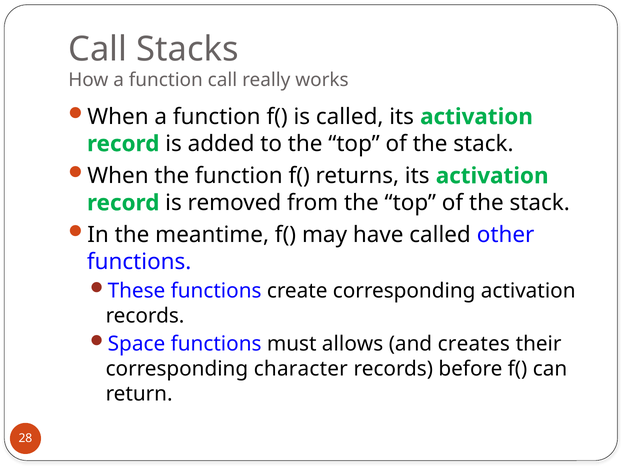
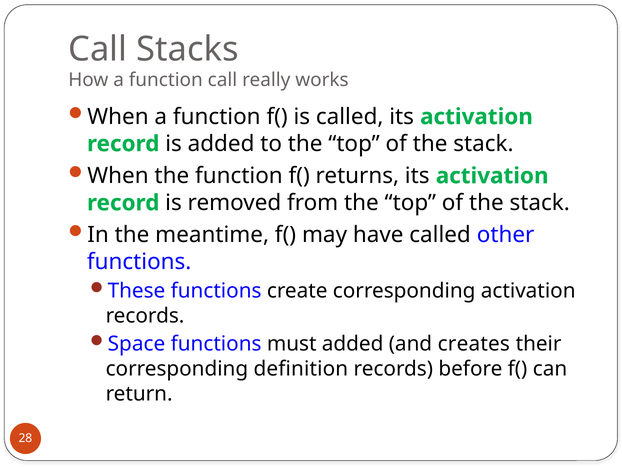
must allows: allows -> added (353, 344)
character: character -> definition (301, 369)
